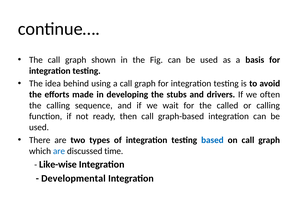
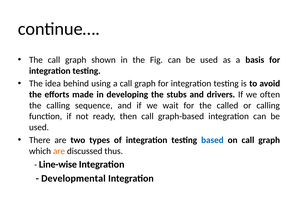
are colour: blue -> orange (59, 151)
time: time -> thus (114, 151)
Like-wise: Like-wise -> Line-wise (58, 164)
